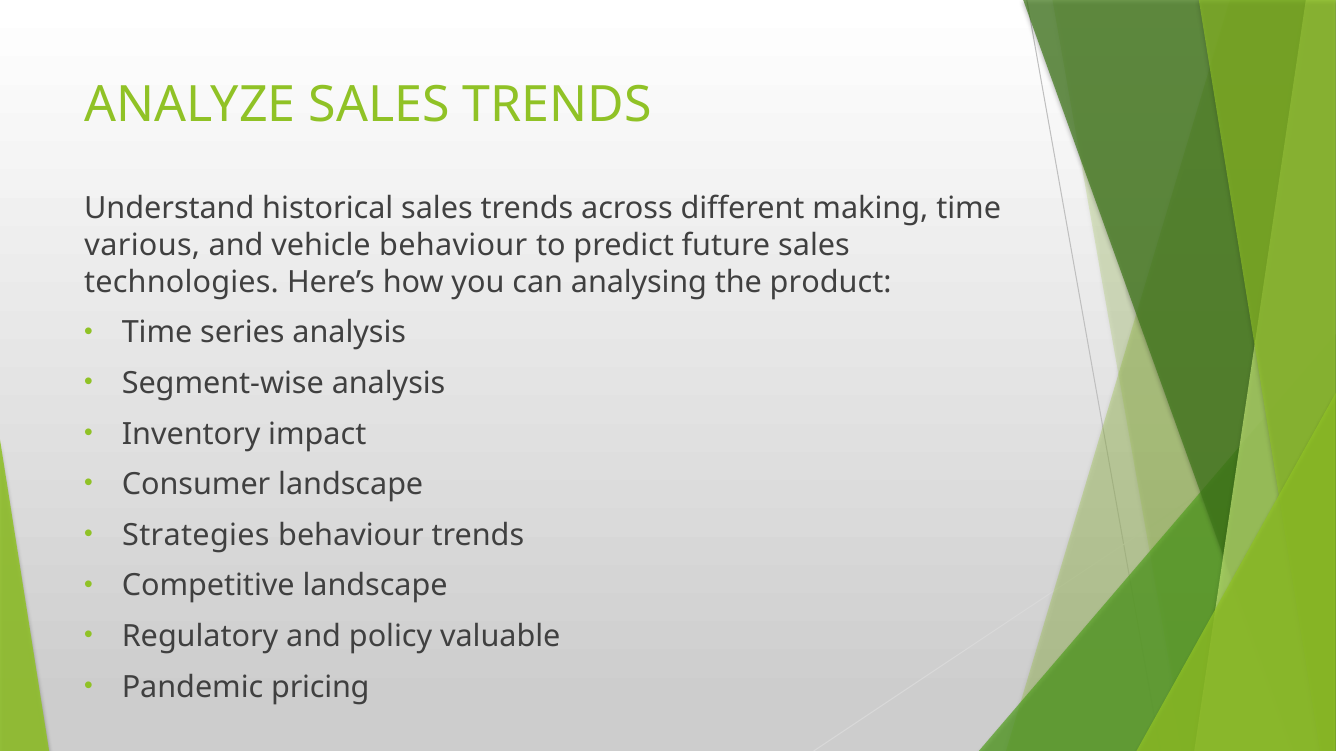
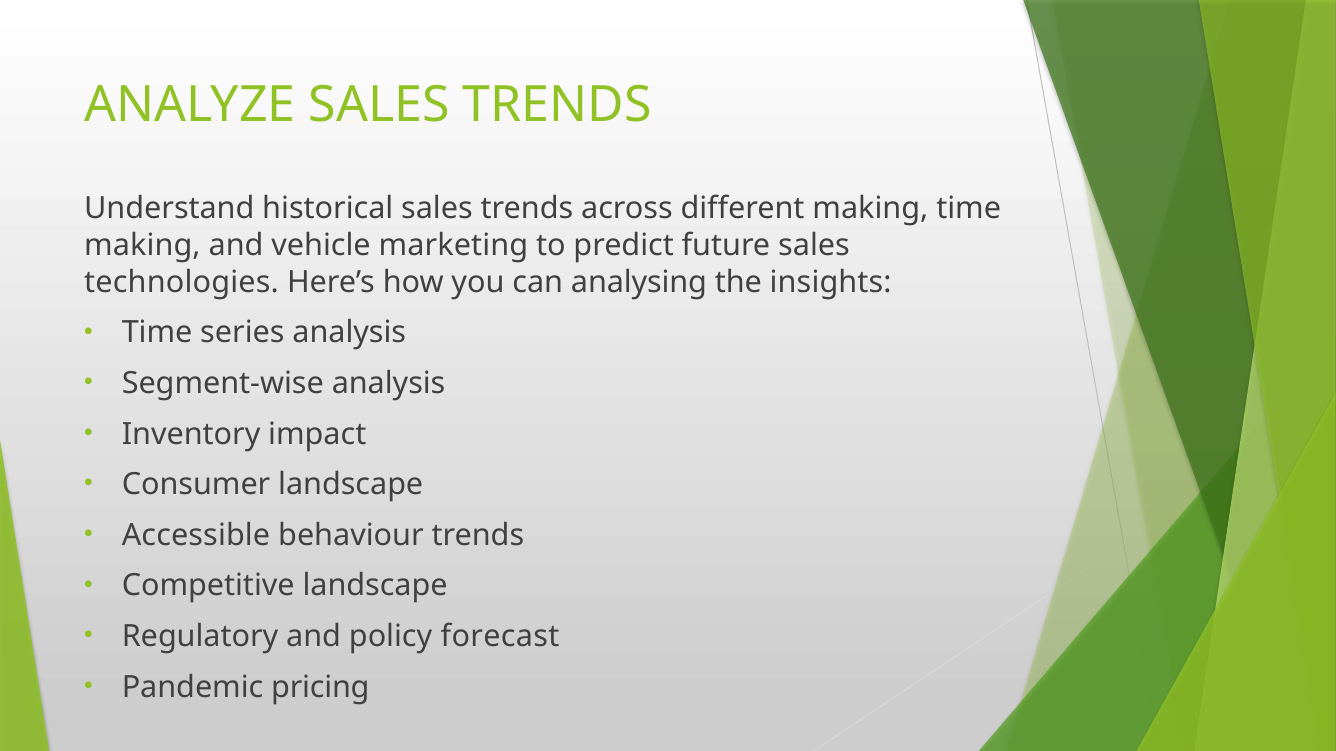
various: various -> making (142, 246)
vehicle behaviour: behaviour -> marketing (453, 246)
product: product -> insights (831, 282)
Strategies: Strategies -> Accessible (196, 536)
valuable: valuable -> forecast (500, 637)
